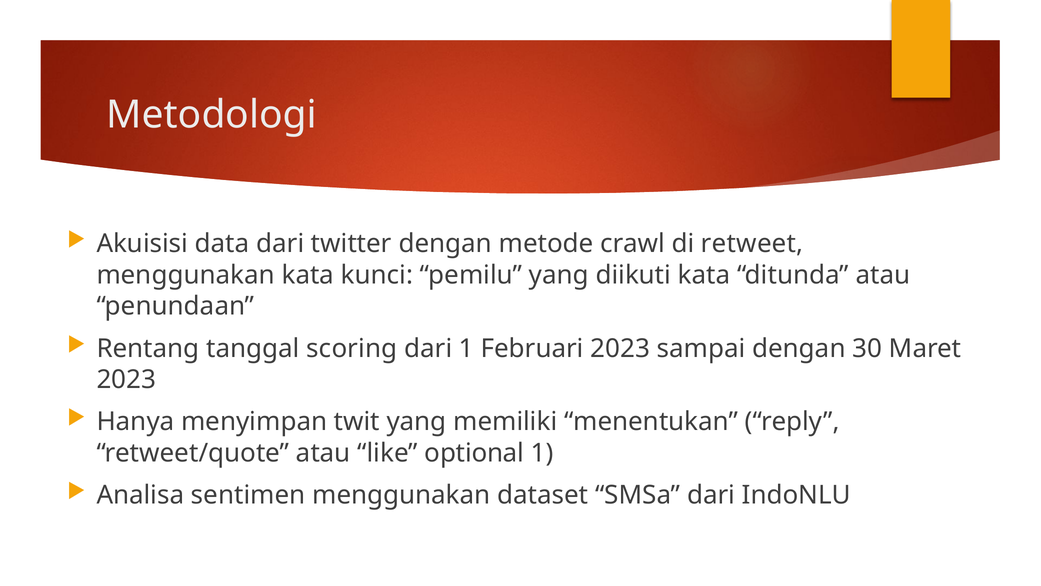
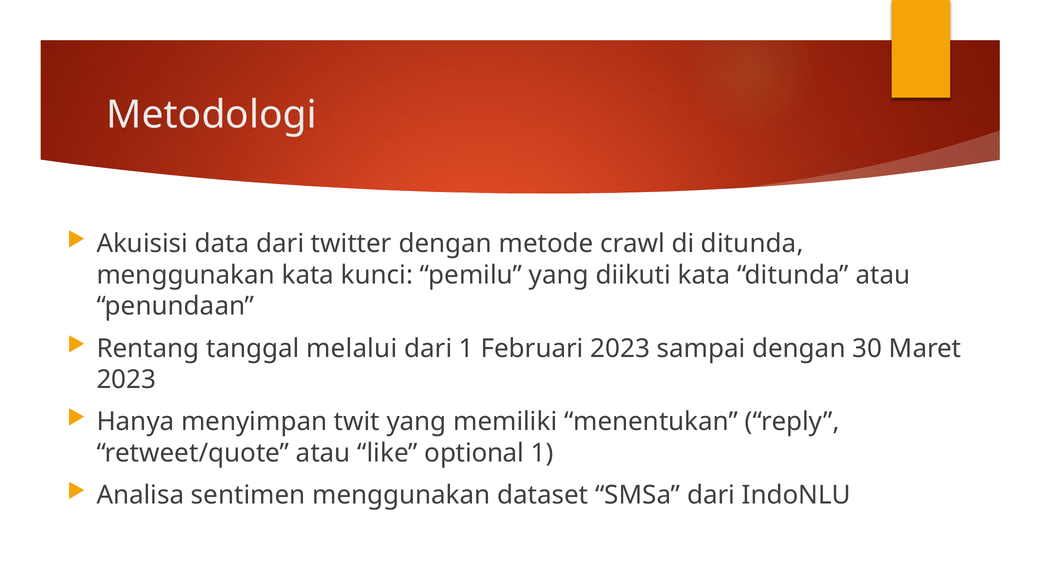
di retweet: retweet -> ditunda (752, 244)
scoring: scoring -> melalui (352, 348)
